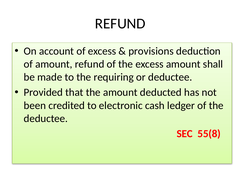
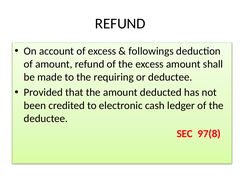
provisions: provisions -> followings (151, 51)
55(8: 55(8 -> 97(8 (209, 134)
